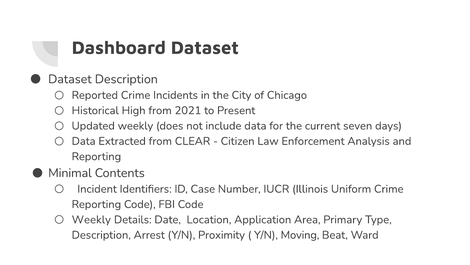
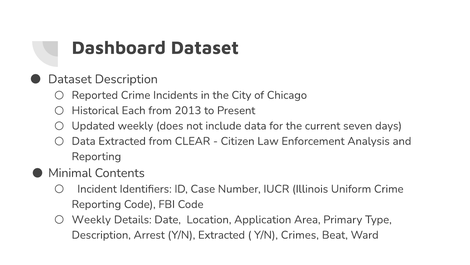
High: High -> Each (134, 110)
2021: 2021 -> 2013 (188, 110)
Y/N Proximity: Proximity -> Extracted (222, 234)
Moving: Moving -> Crimes (300, 234)
